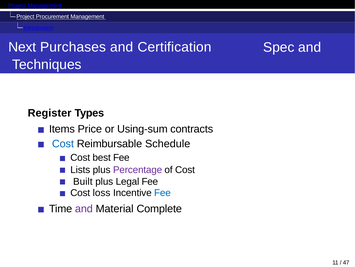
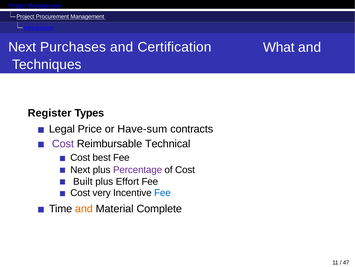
Spec: Spec -> What (279, 47)
Items: Items -> Legal (62, 129)
Using-sum: Using-sum -> Have-sum (142, 129)
Cost colour: blue -> purple (63, 143)
Schedule: Schedule -> Technical (168, 143)
Lists: Lists -> Next (80, 169)
Legal: Legal -> Effort (127, 181)
loss: loss -> very (102, 192)
and colour: purple -> orange (84, 208)
